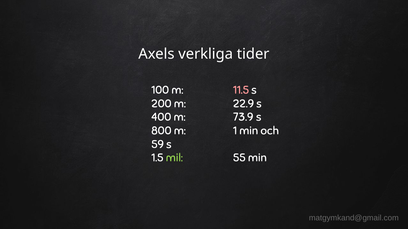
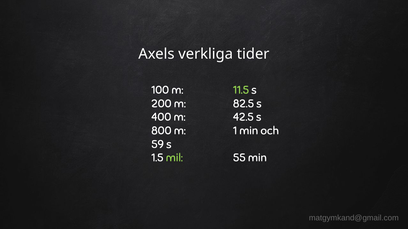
11.5 colour: pink -> light green (241, 90)
22.9: 22.9 -> 82.5 (243, 104)
73.9: 73.9 -> 42.5 (243, 117)
